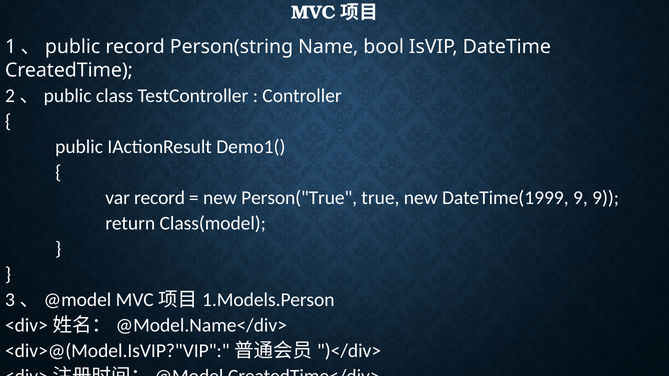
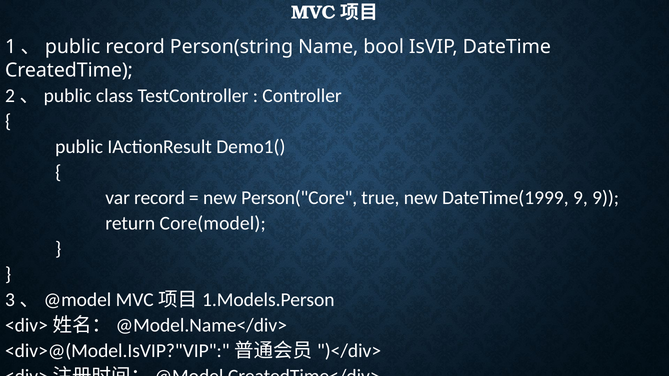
Person("True: Person("True -> Person("Core (299, 198)
Class(model: Class(model -> Core(model (213, 224)
